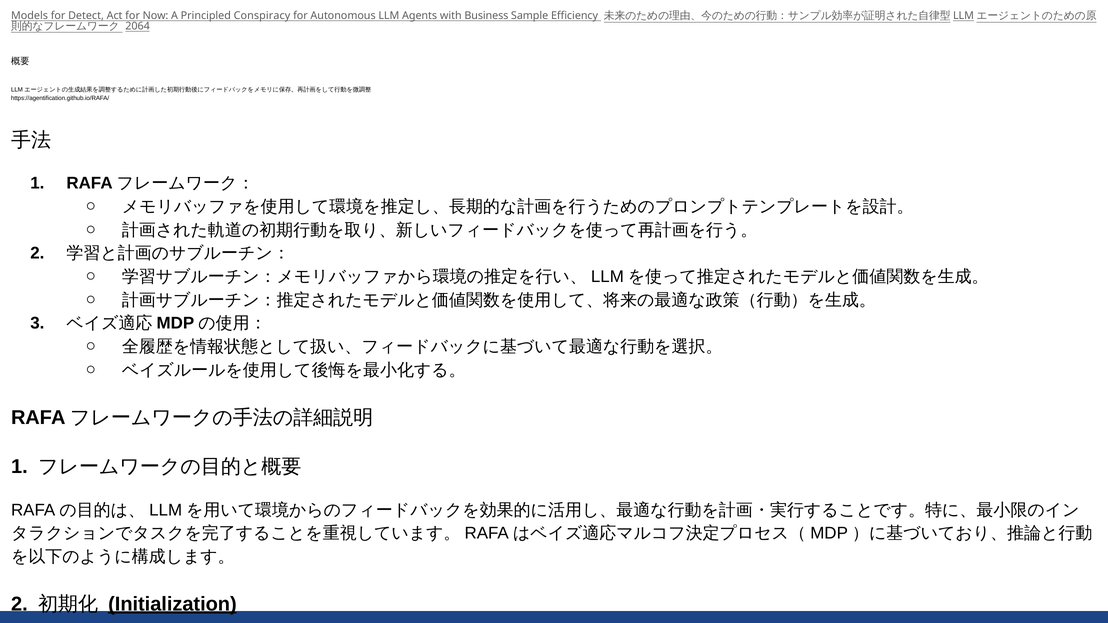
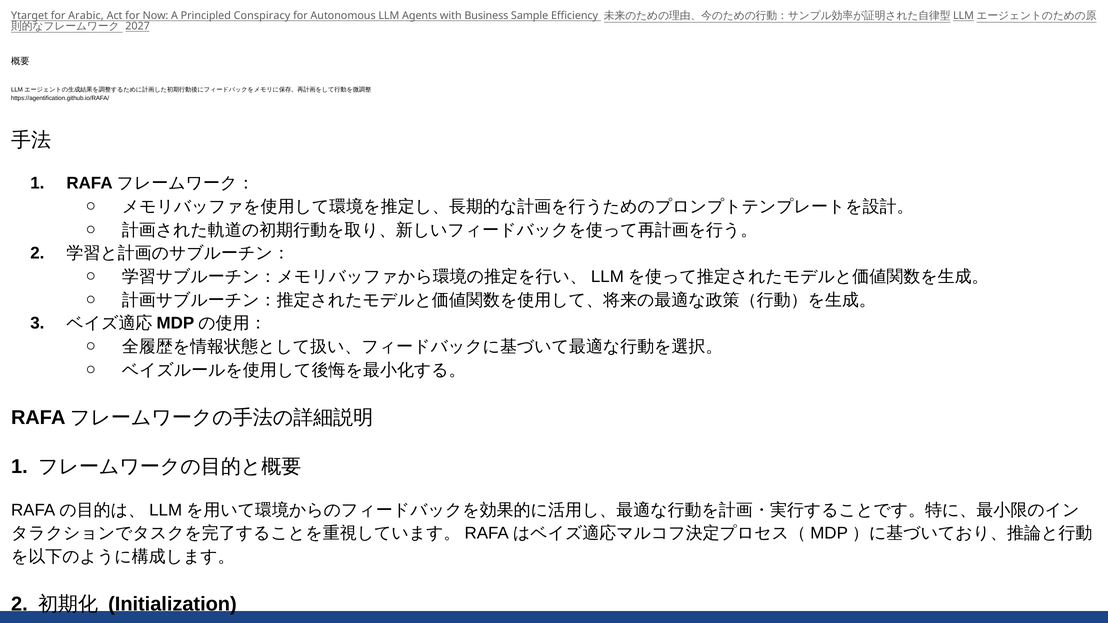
Models: Models -> Ytarget (30, 16)
Detect: Detect -> Arabic (86, 16)
2064: 2064 -> 2027 (138, 26)
Initialization underline: present -> none (172, 604)
